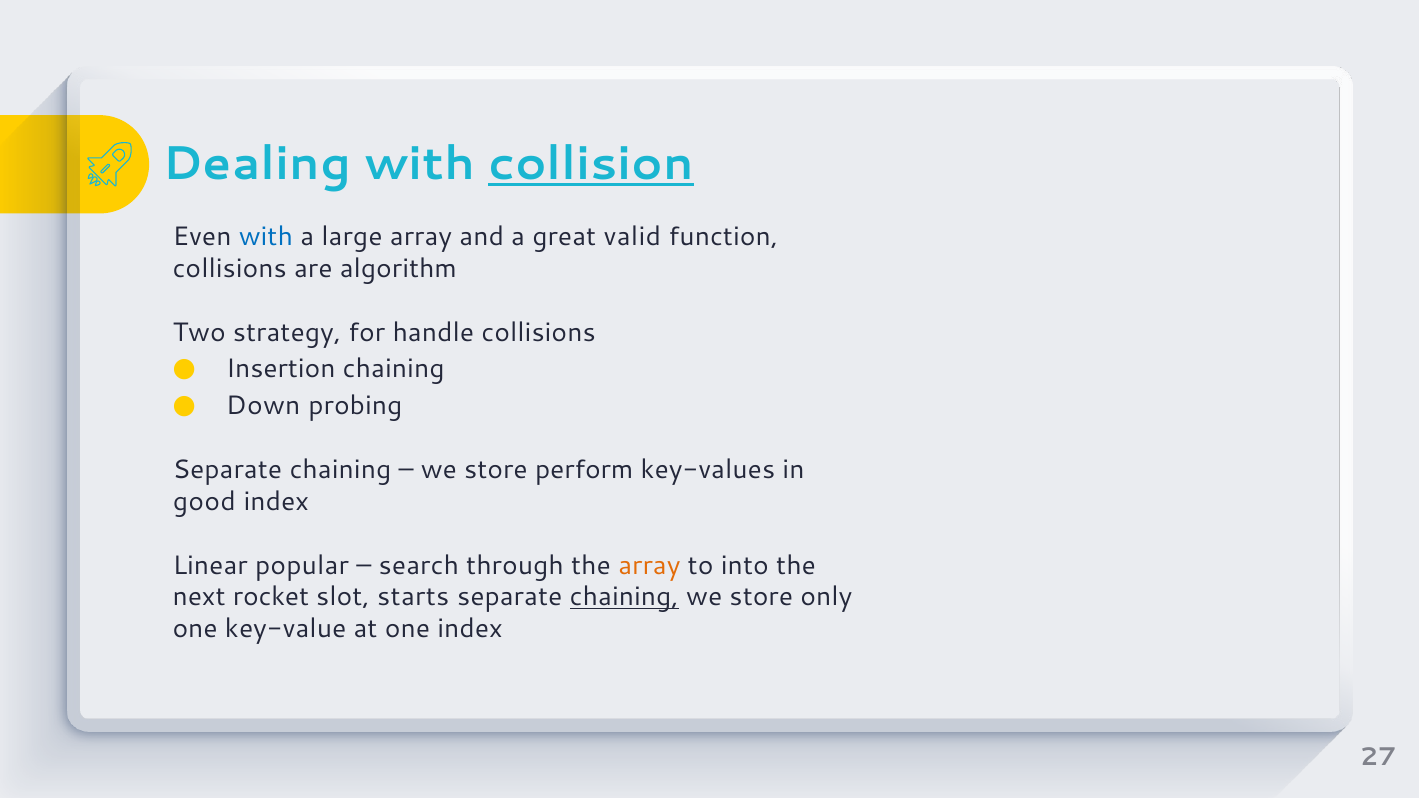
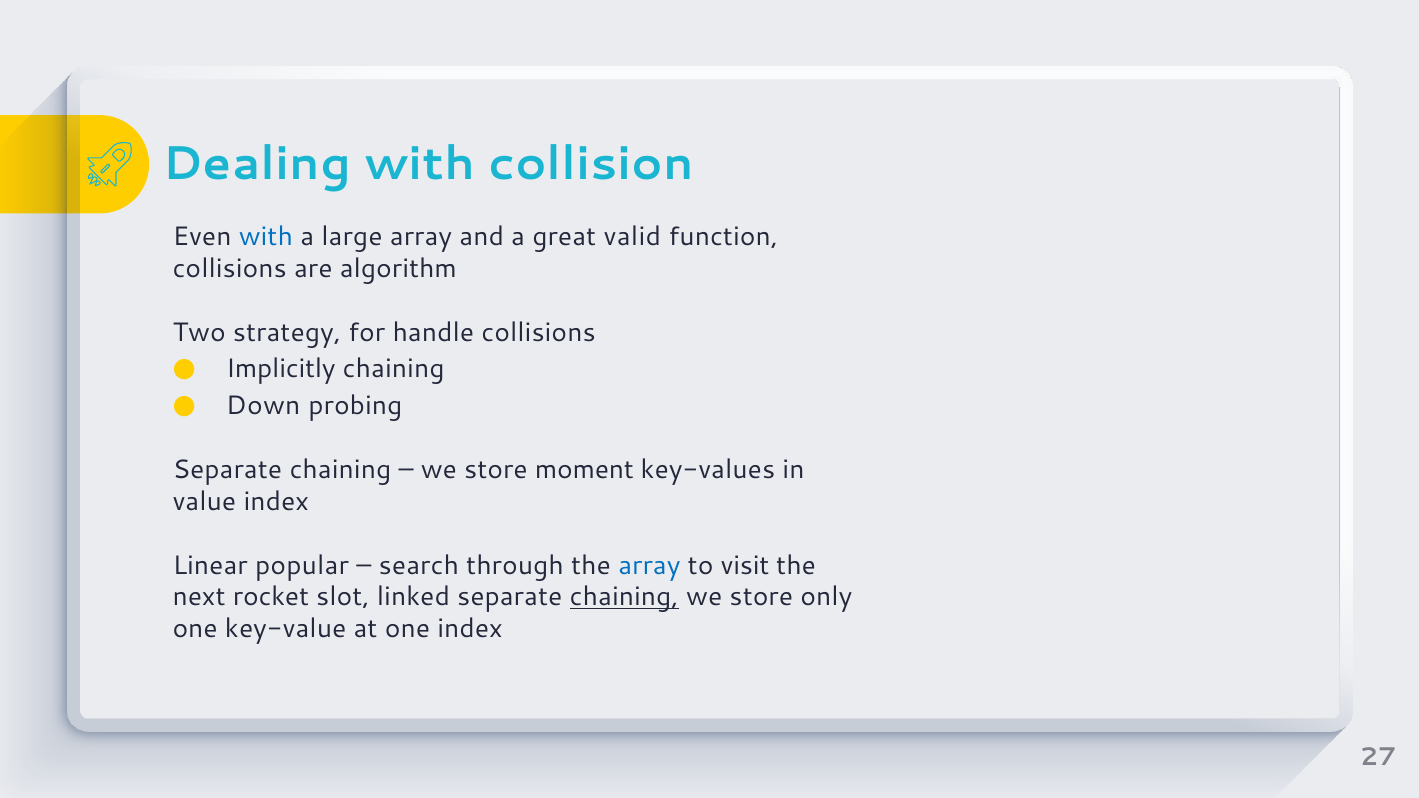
collision underline: present -> none (591, 164)
Insertion: Insertion -> Implicitly (281, 369)
perform: perform -> moment (584, 470)
good: good -> value (204, 502)
array colour: orange -> blue (649, 565)
into: into -> visit (745, 565)
starts: starts -> linked (413, 597)
